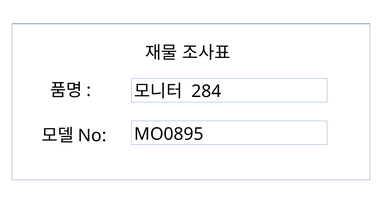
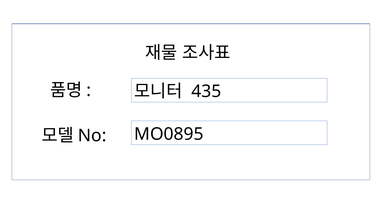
284: 284 -> 435 (206, 92)
